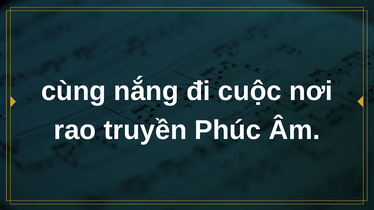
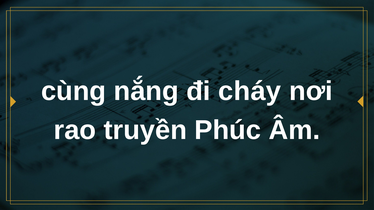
cuộc: cuộc -> cháy (250, 91)
